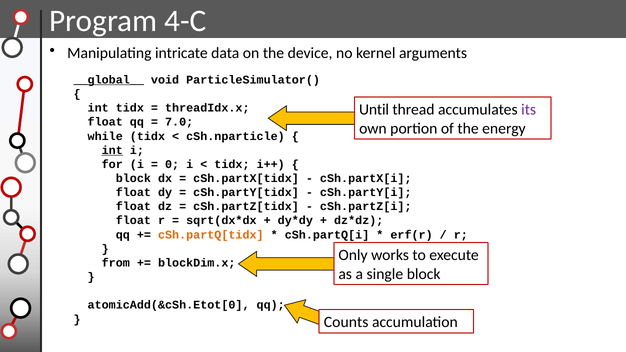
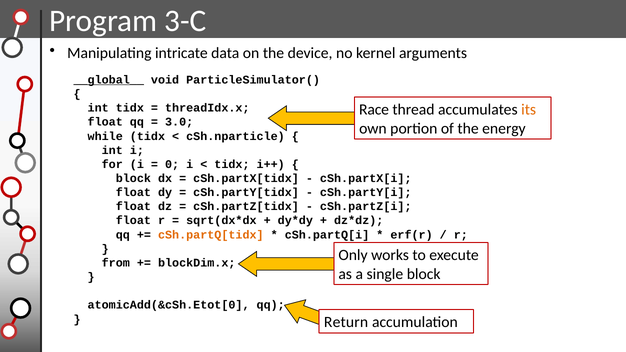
4-C: 4-C -> 3-C (185, 21)
Until: Until -> Race (374, 110)
its colour: purple -> orange (529, 110)
7.0: 7.0 -> 3.0 (179, 122)
int underline: present -> none (112, 150)
Counts: Counts -> Return (346, 322)
